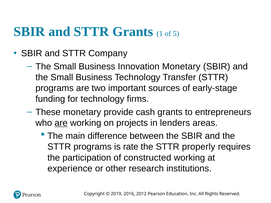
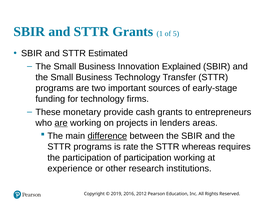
Company: Company -> Estimated (108, 53)
Innovation Monetary: Monetary -> Explained (181, 67)
difference underline: none -> present (107, 136)
properly: properly -> whereas (199, 147)
of constructed: constructed -> participation (148, 158)
